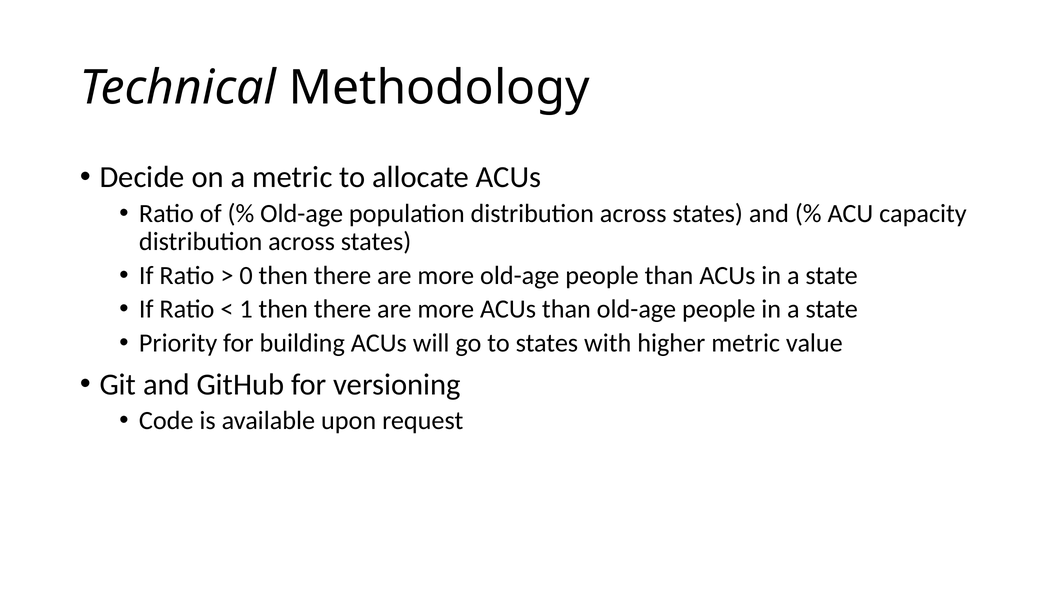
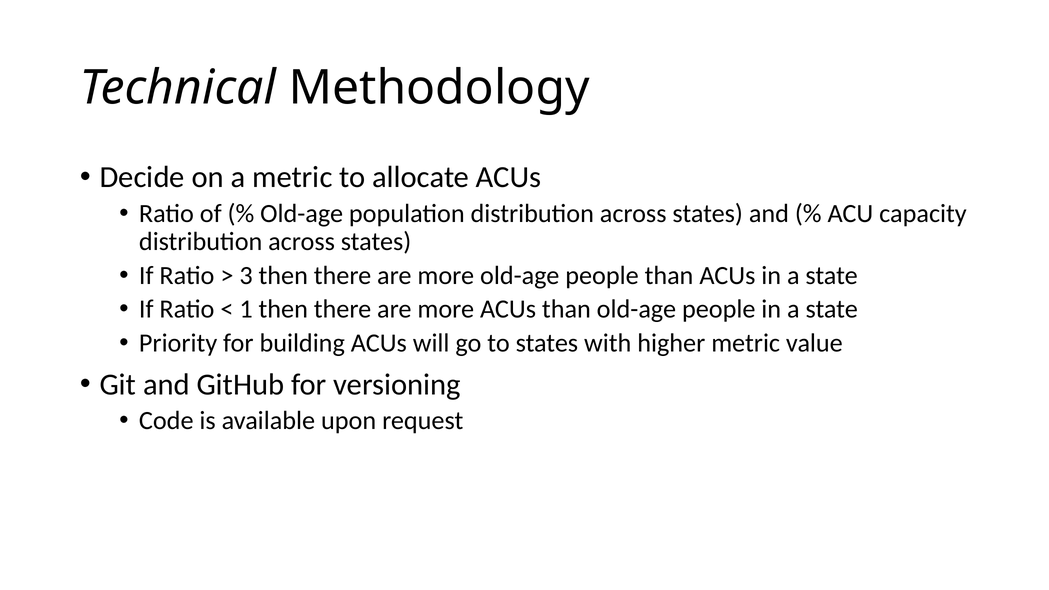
0: 0 -> 3 (246, 276)
